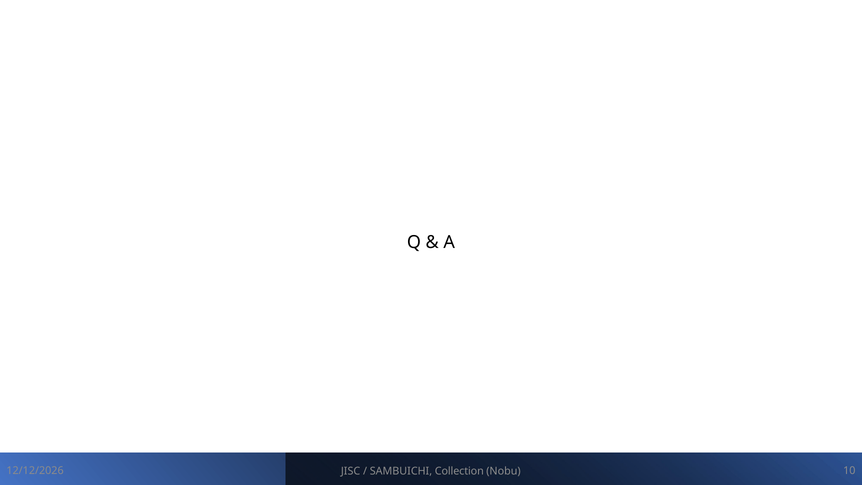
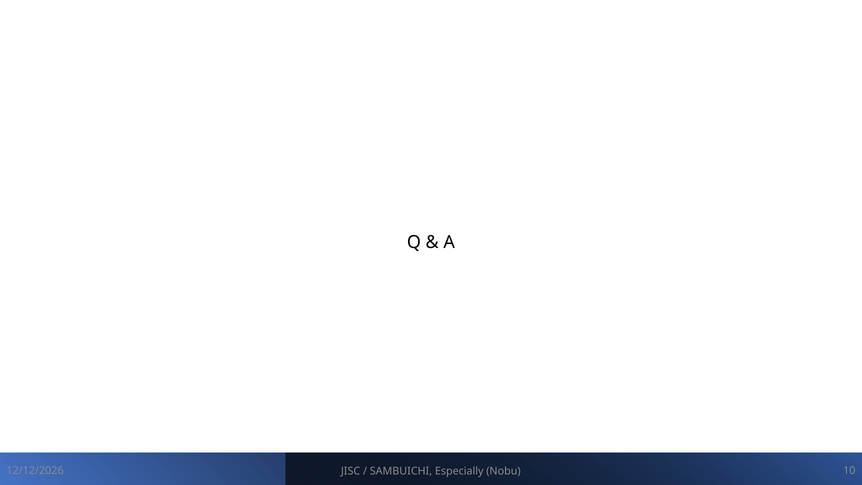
Collection: Collection -> Especially (459, 471)
